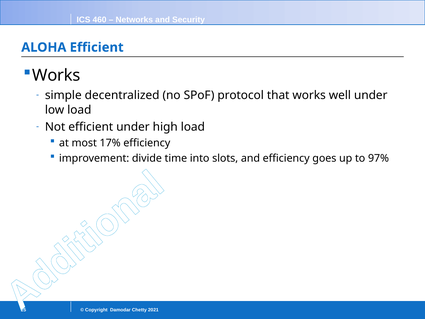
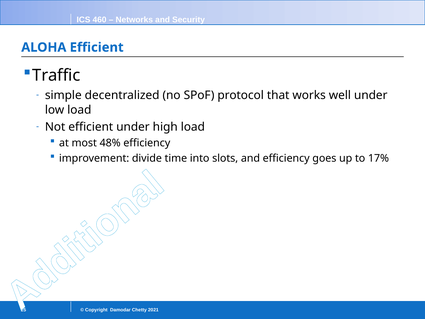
Works: Works -> Traffic (56, 75)
17%: 17% -> 48% (110, 143)
97%: 97% -> 17% (378, 158)
